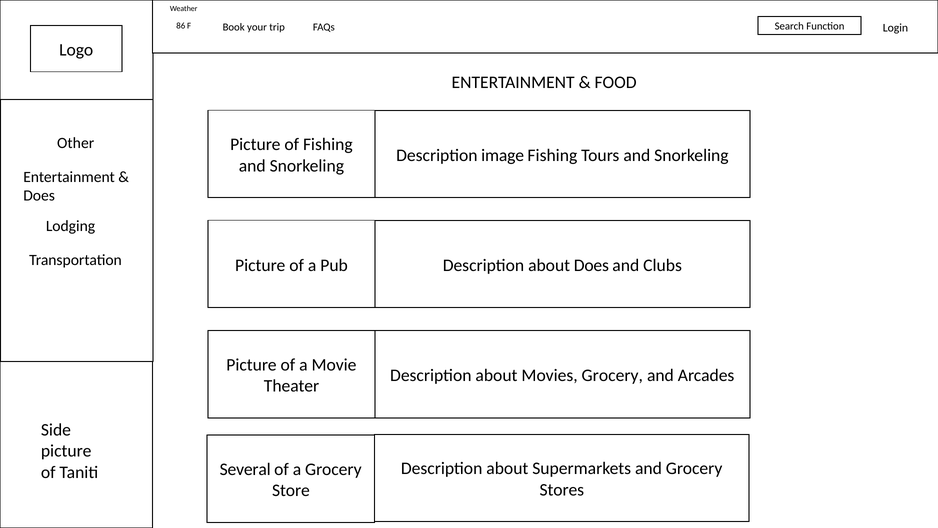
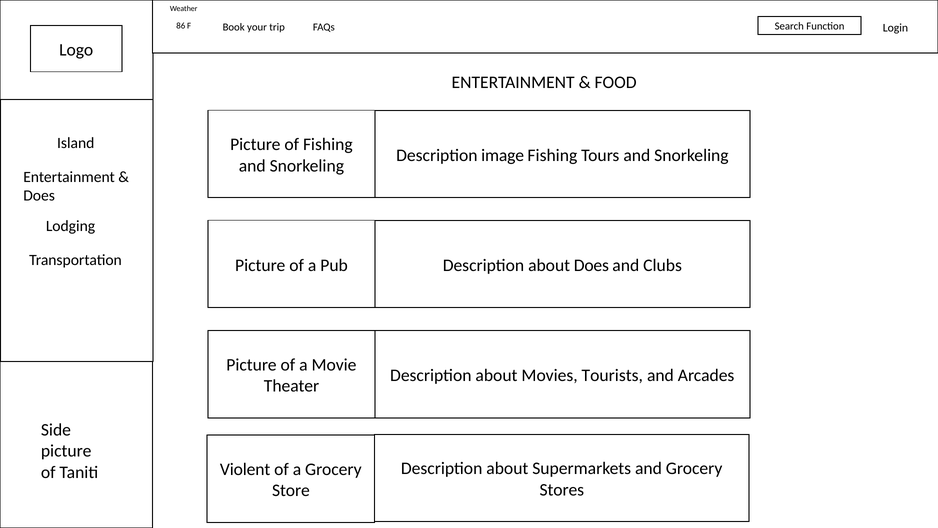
Other: Other -> Island (76, 143)
Movies Grocery: Grocery -> Tourists (612, 375)
Several: Several -> Violent (245, 469)
